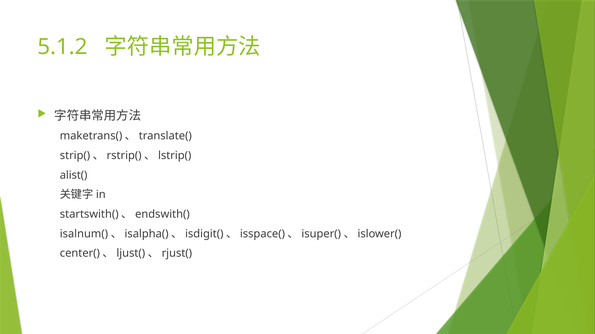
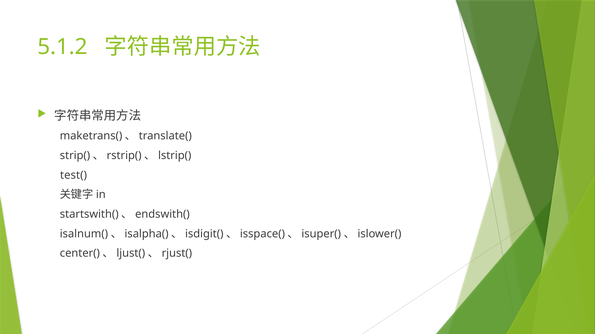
alist(: alist( -> test( (74, 175)
